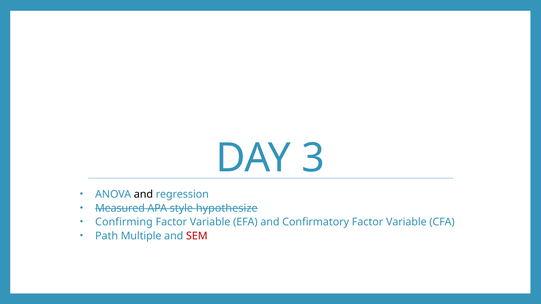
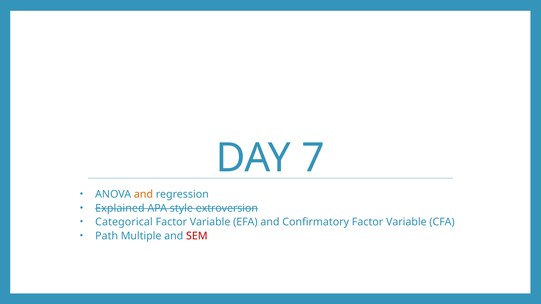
3: 3 -> 7 (313, 158)
and colour: black -> orange (143, 195)
Measured: Measured -> Explained (120, 208)
hypothesize: hypothesize -> extroversion (227, 208)
Confirming: Confirming -> Categorical (124, 222)
